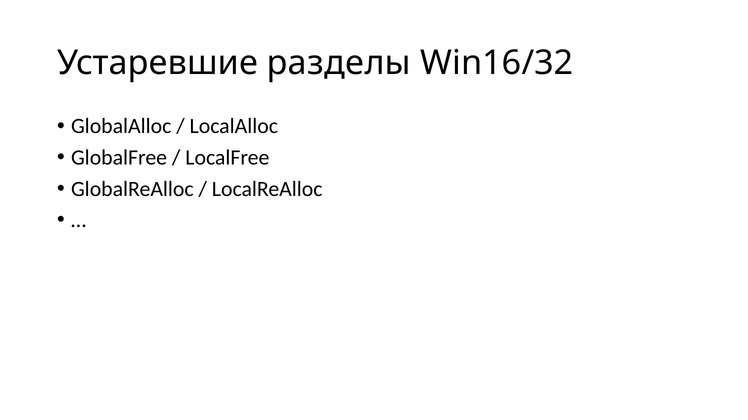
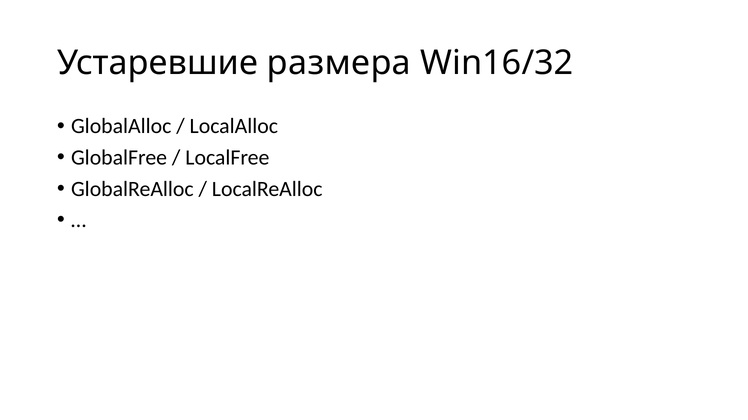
разделы: разделы -> размера (339, 63)
